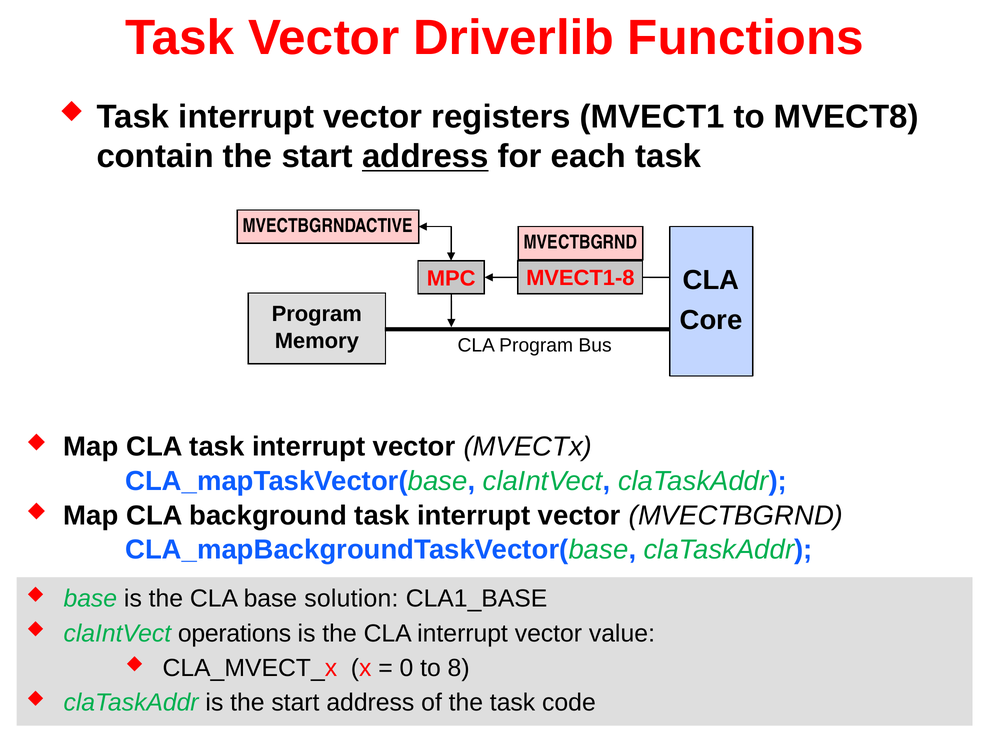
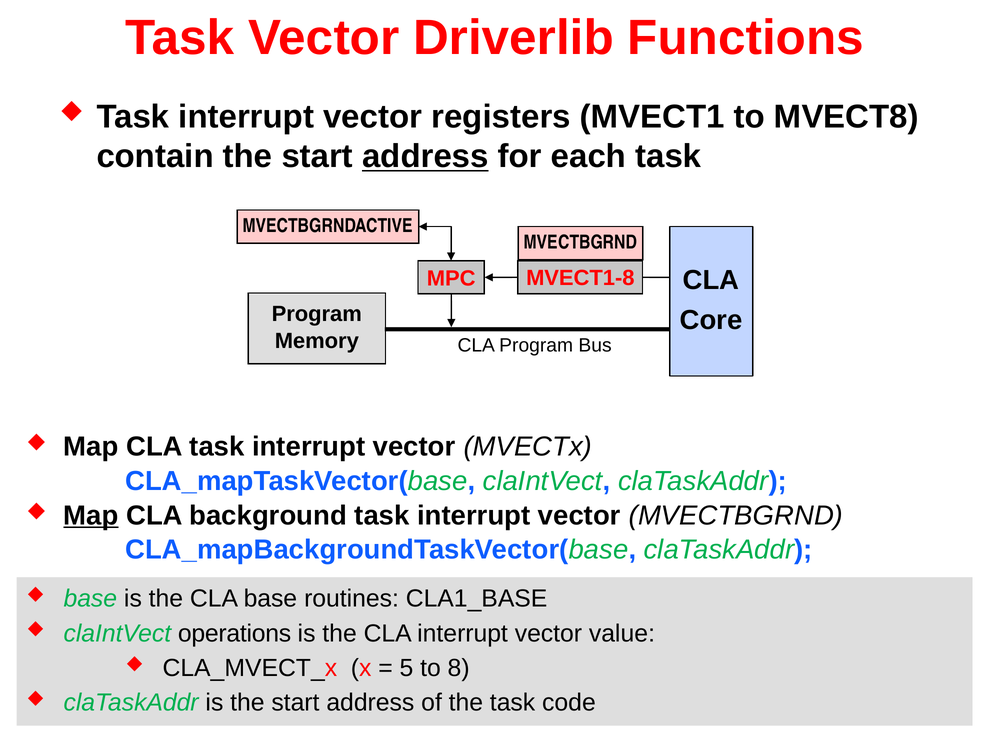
Map underline: none -> present (91, 515)
solution: solution -> routines (352, 598)
0: 0 -> 5 (406, 668)
